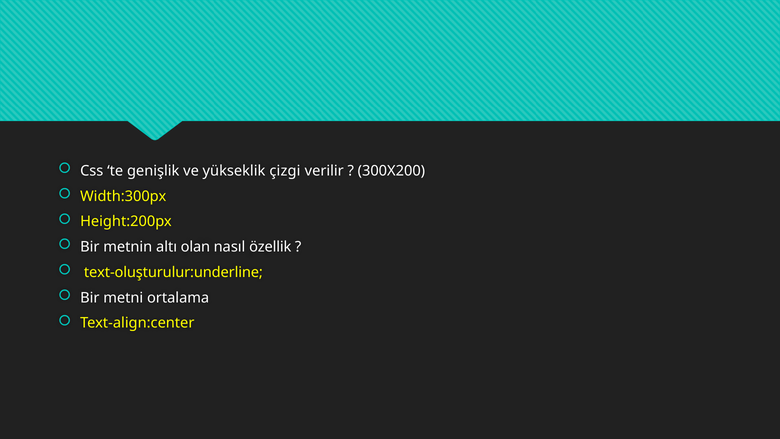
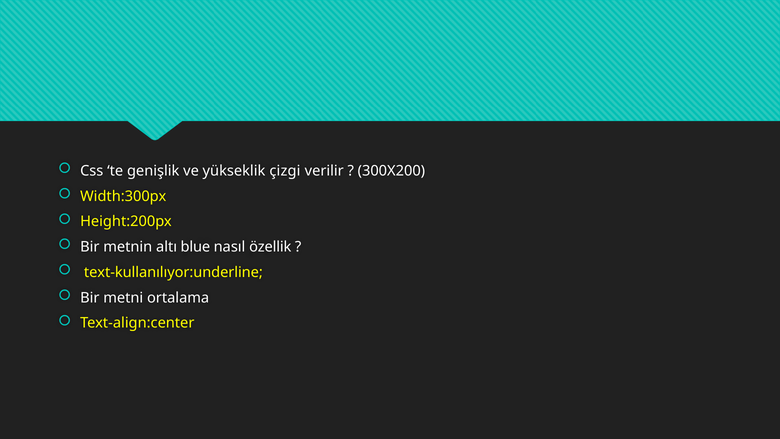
olan: olan -> blue (195, 247)
text-oluşturulur:underline: text-oluşturulur:underline -> text-kullanılıyor:underline (173, 272)
